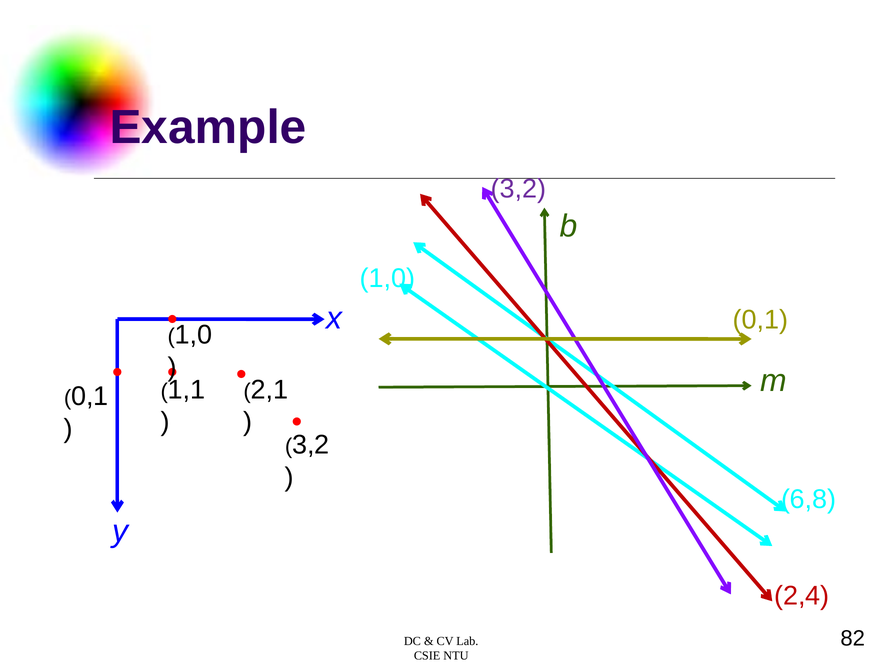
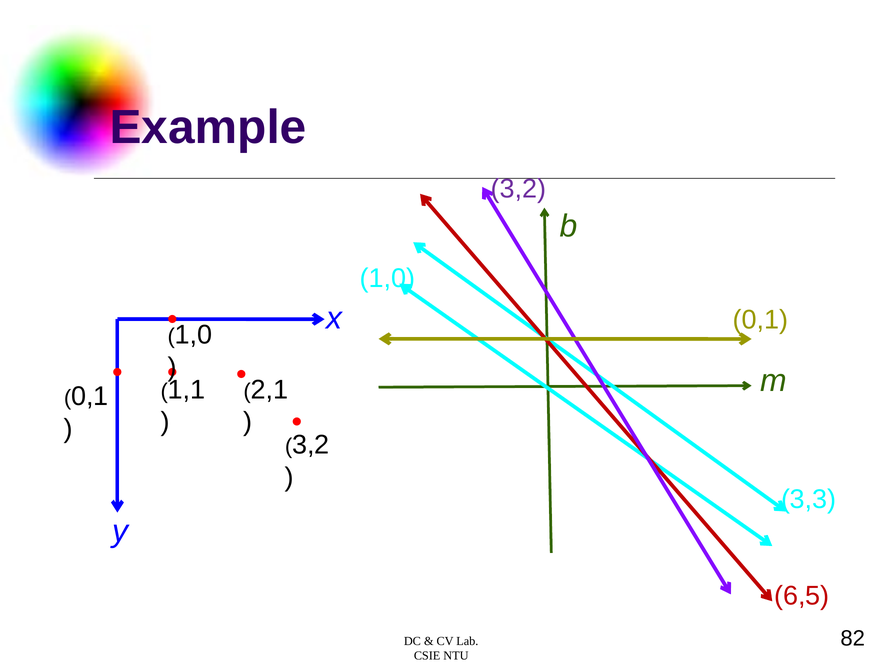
6,8: 6,8 -> 3,3 (809, 499)
2,4: 2,4 -> 6,5 (802, 596)
